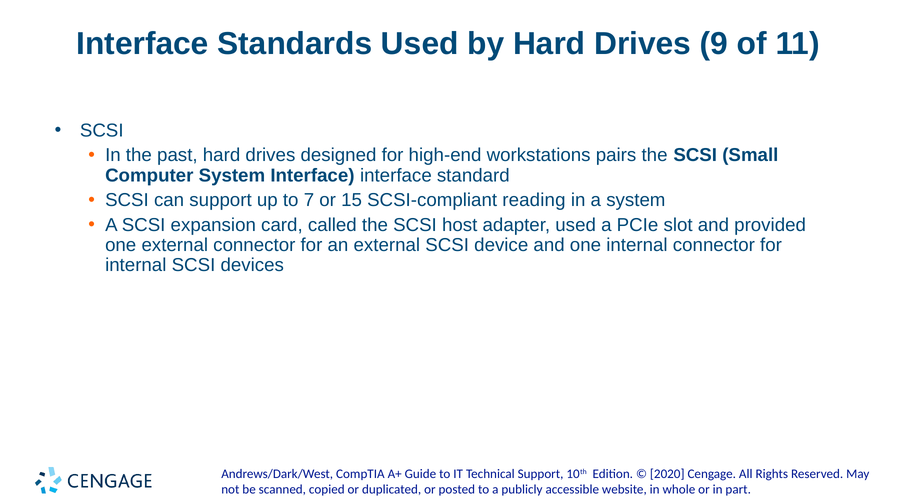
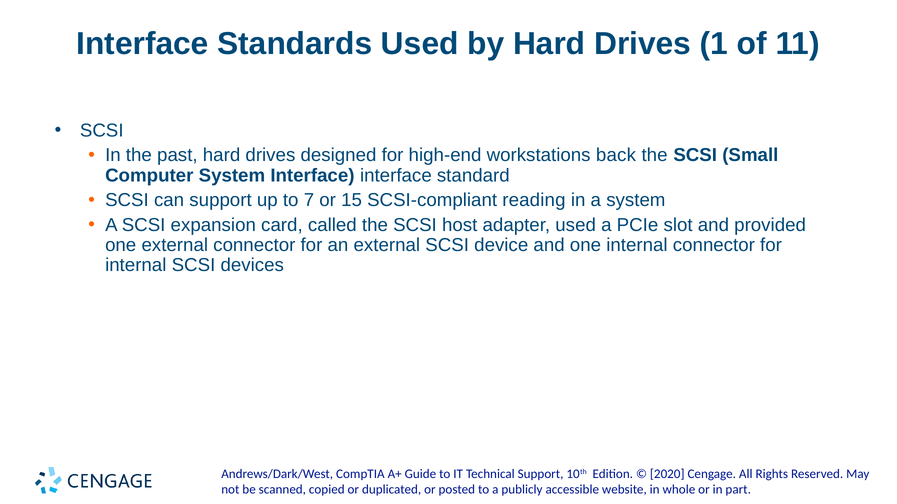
9: 9 -> 1 (714, 44)
pairs: pairs -> back (616, 155)
